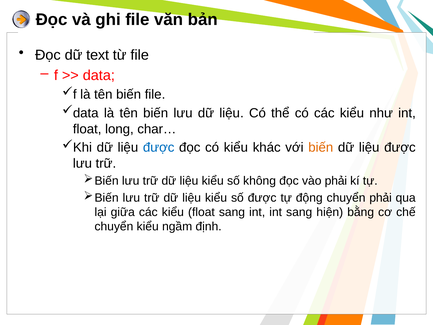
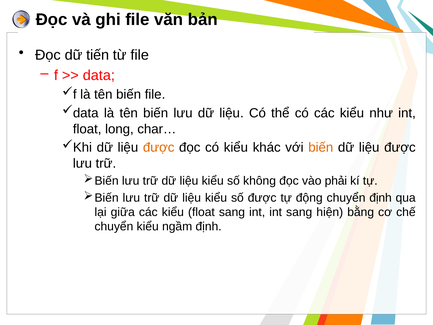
text: text -> tiến (98, 55)
được colour: blue -> orange (159, 147)
chuyển phải: phải -> định (381, 198)
